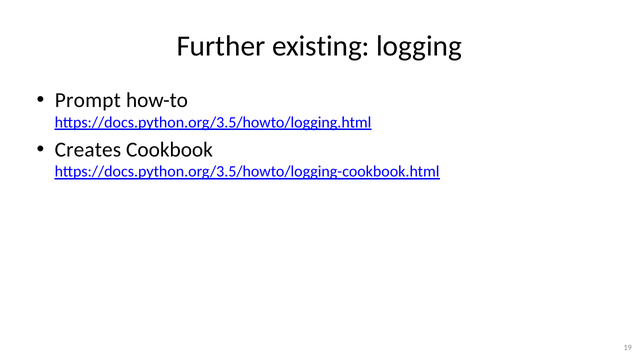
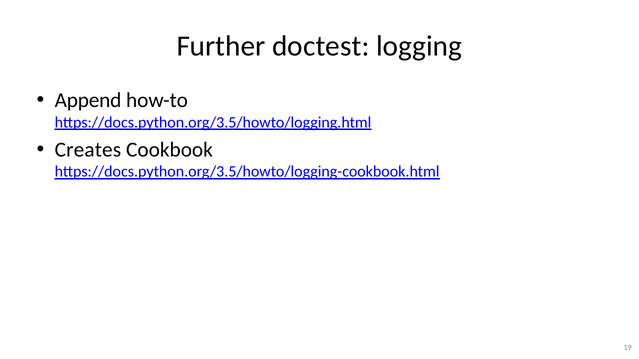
existing: existing -> doctest (321, 46)
Prompt: Prompt -> Append (88, 101)
